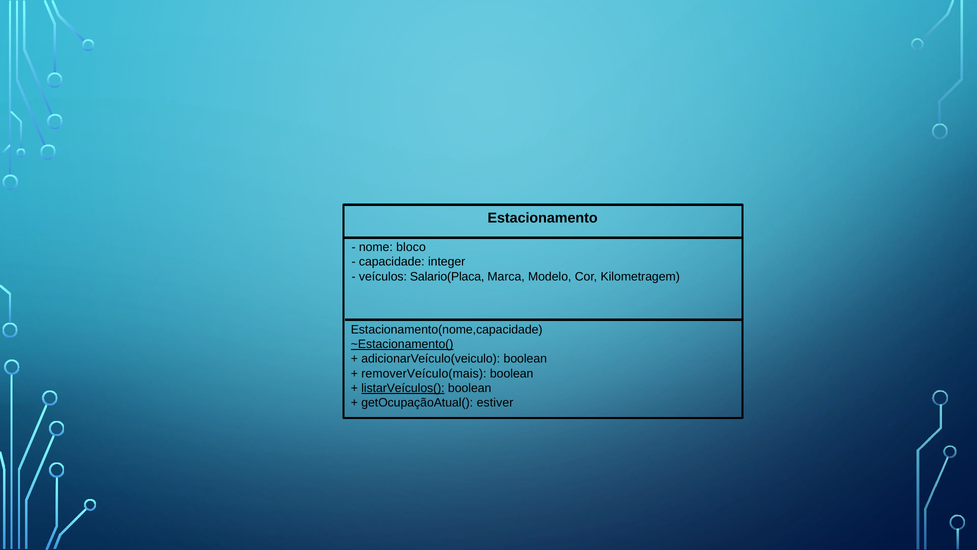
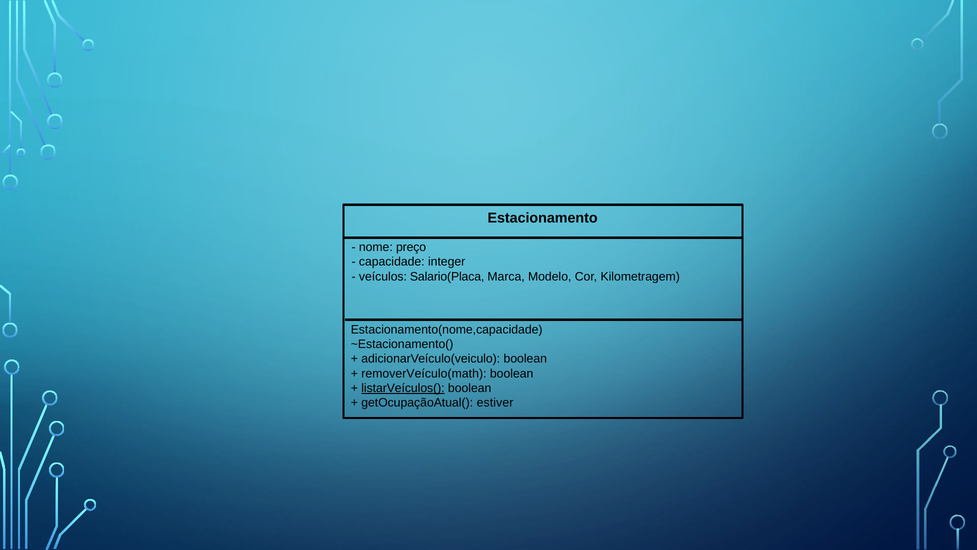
bloco: bloco -> preço (411, 247)
~Estacionamento( underline: present -> none (402, 344)
removerVeículo(mais: removerVeículo(mais -> removerVeículo(math (424, 373)
